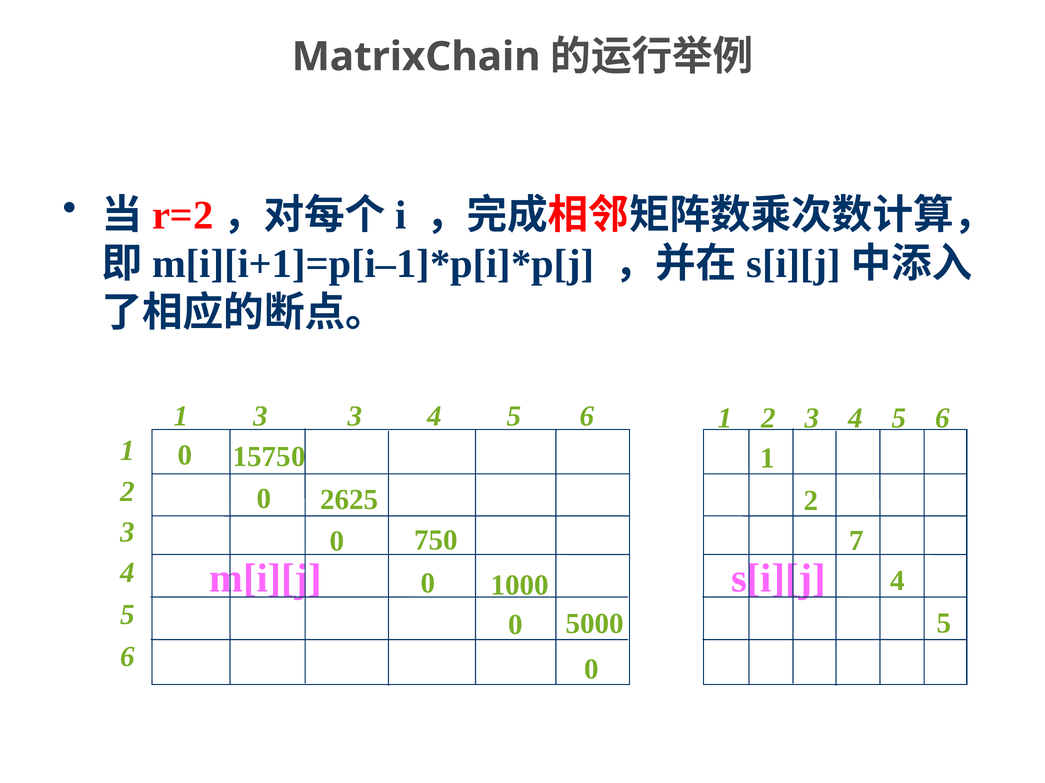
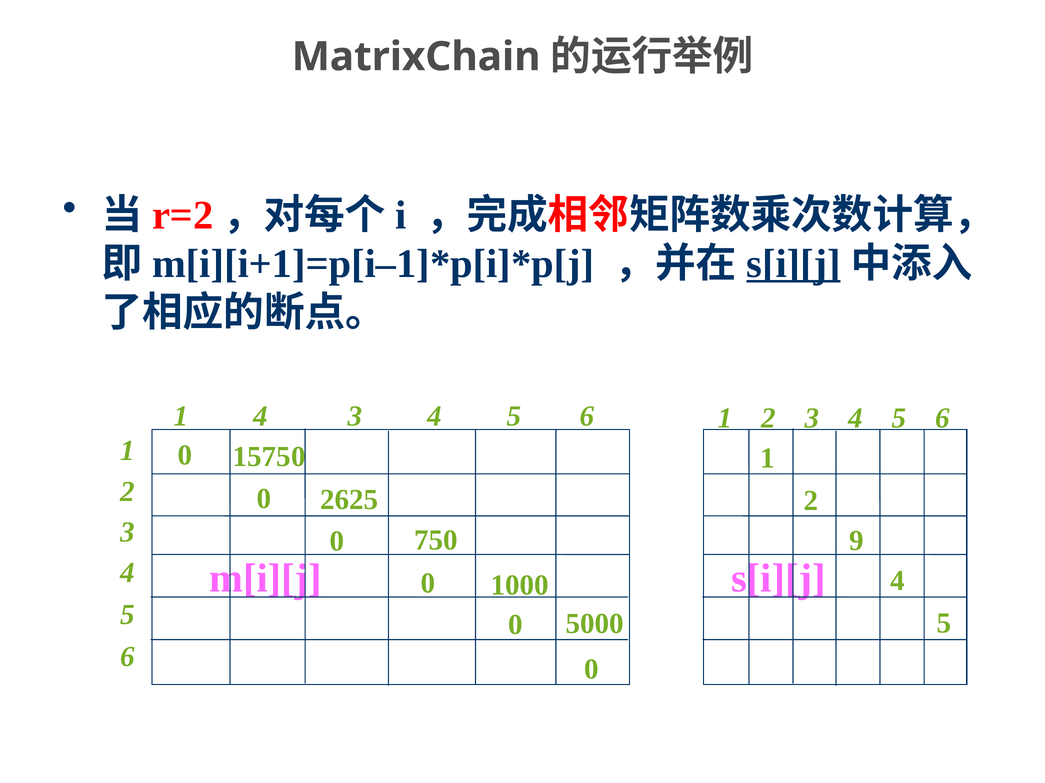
s[i][j underline: none -> present (794, 264)
1 3: 3 -> 4 (261, 416)
7: 7 -> 9 (857, 541)
